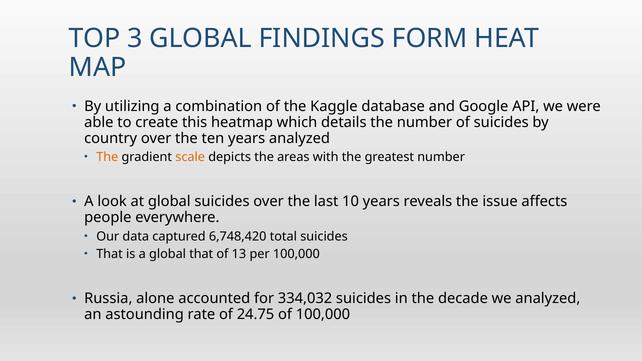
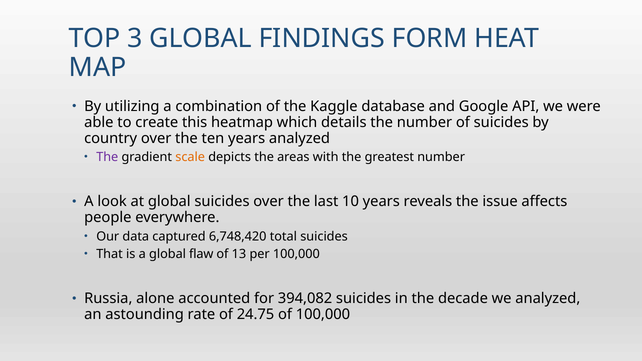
The colour: orange -> purple (107, 157)
global that: that -> flaw (201, 254)
334,032: 334,032 -> 394,082 (305, 299)
